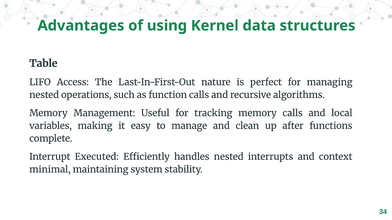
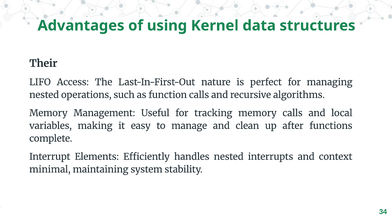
Table: Table -> Their (43, 64)
Executed: Executed -> Elements (97, 157)
